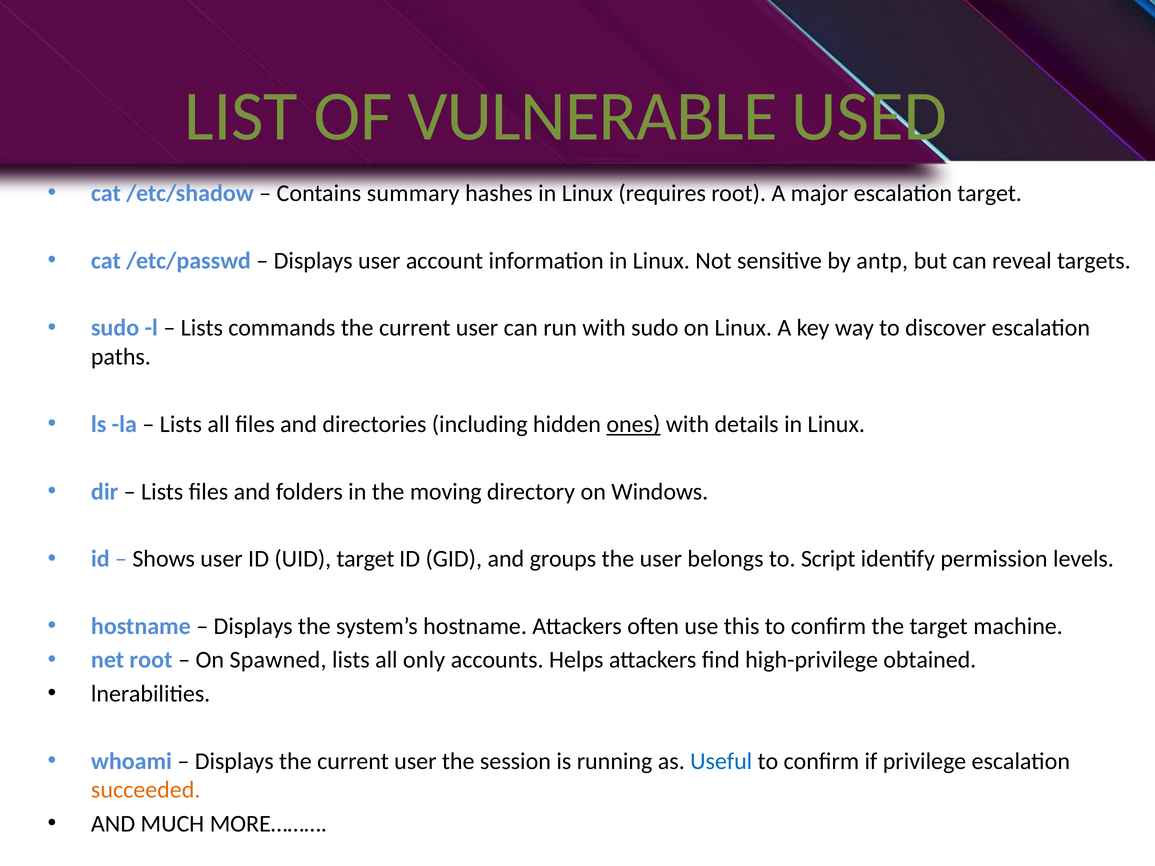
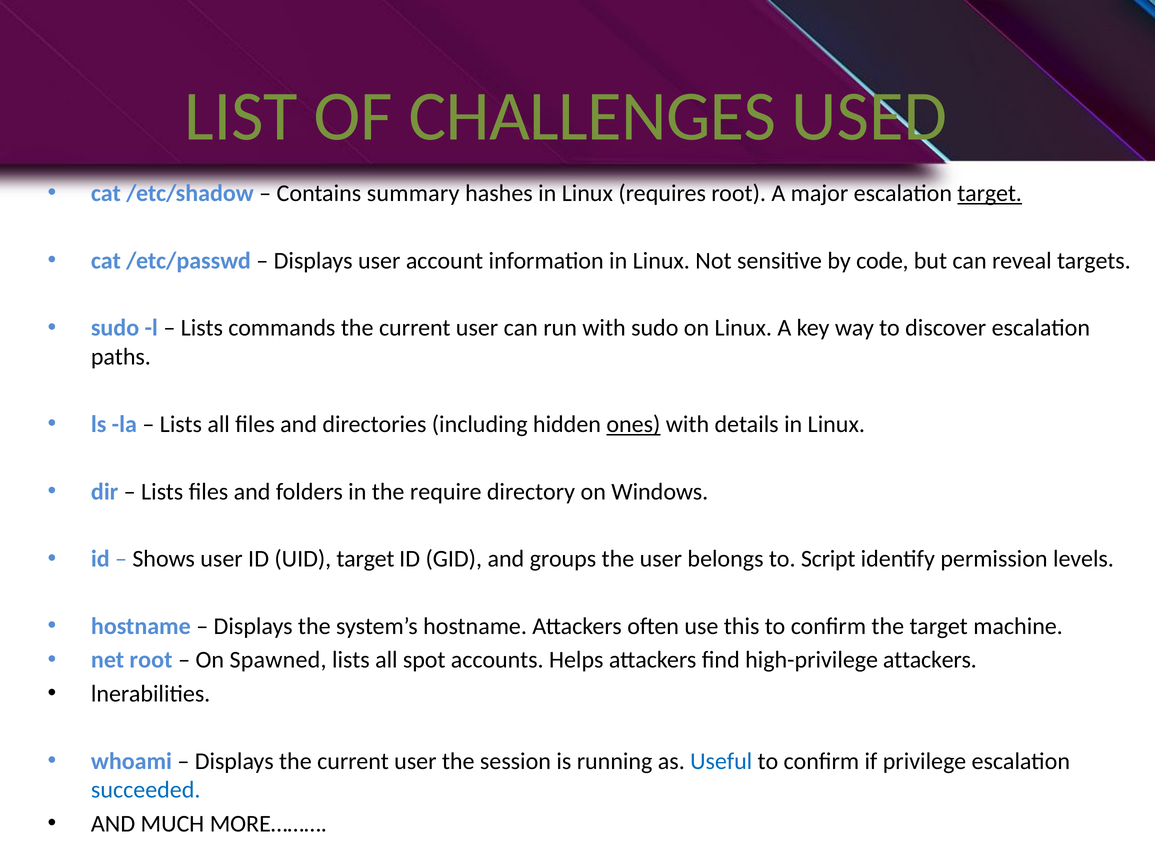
VULNERABLE: VULNERABLE -> CHALLENGES (592, 117)
target underline: none -> present (990, 193)
antp: antp -> code (882, 261)
moving: moving -> require (446, 492)
only: only -> spot (424, 660)
high-privilege obtained: obtained -> attackers (930, 660)
succeeded colour: orange -> blue (146, 790)
